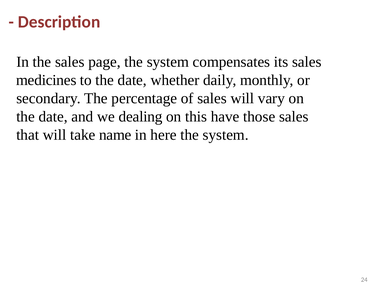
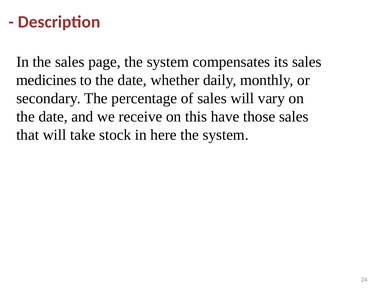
dealing: dealing -> receive (140, 117)
name: name -> stock (115, 135)
